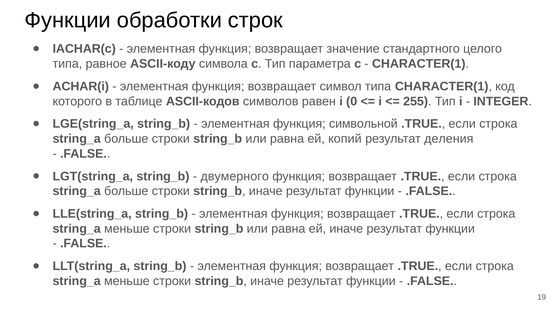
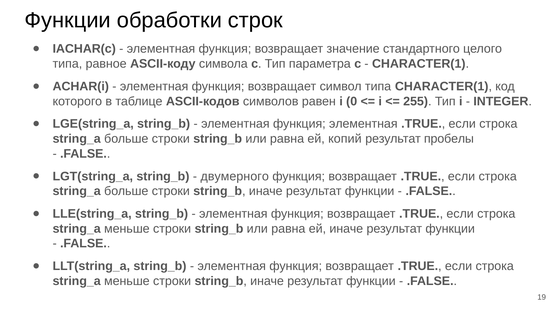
функция символьной: символьной -> элементная (363, 124)
деления: деления -> пробелы (449, 139)
